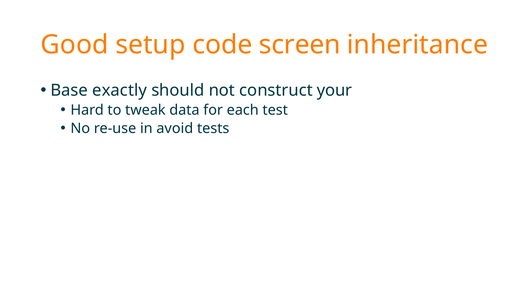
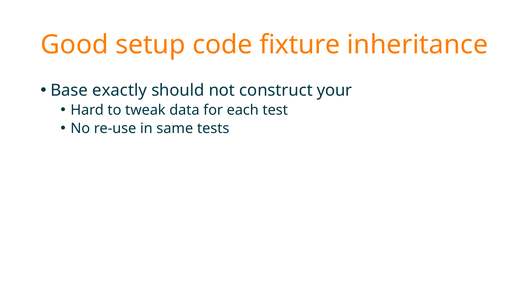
screen: screen -> fixture (300, 45)
avoid: avoid -> same (175, 128)
